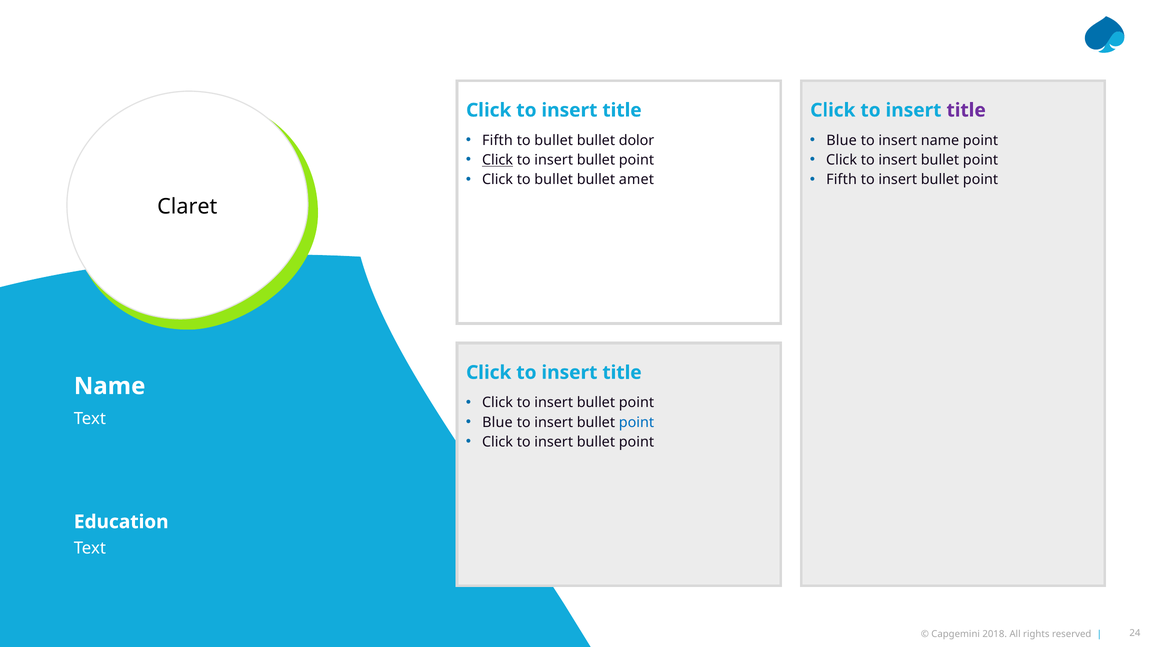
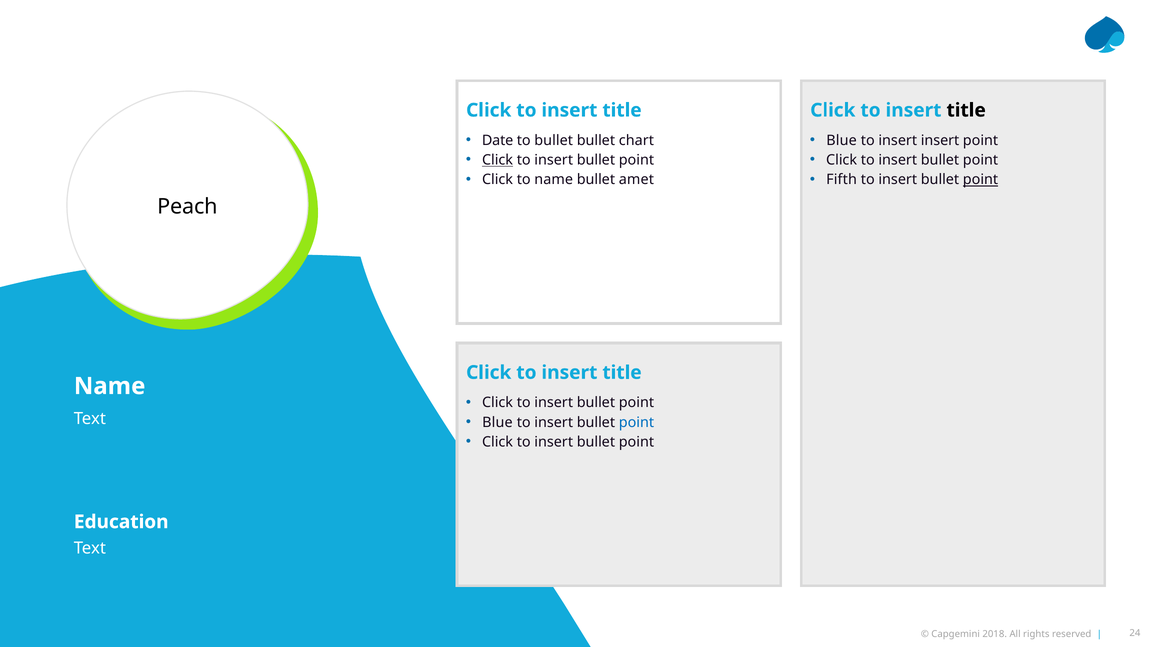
title colour: purple -> black (966, 110)
Fifth: Fifth -> Date (498, 140)
dolor: dolor -> chart (636, 140)
insert name: name -> insert (940, 140)
Click to bullet: bullet -> name (554, 180)
point underline: none -> present (981, 180)
Claret: Claret -> Peach (187, 206)
